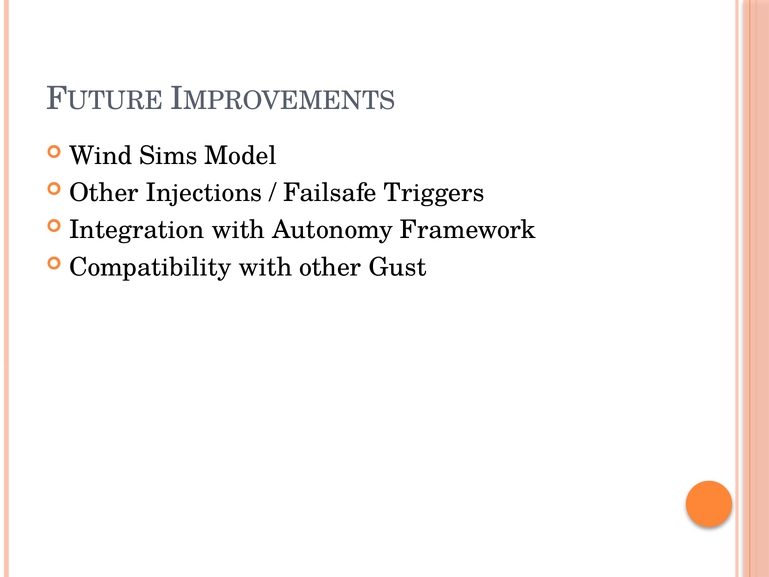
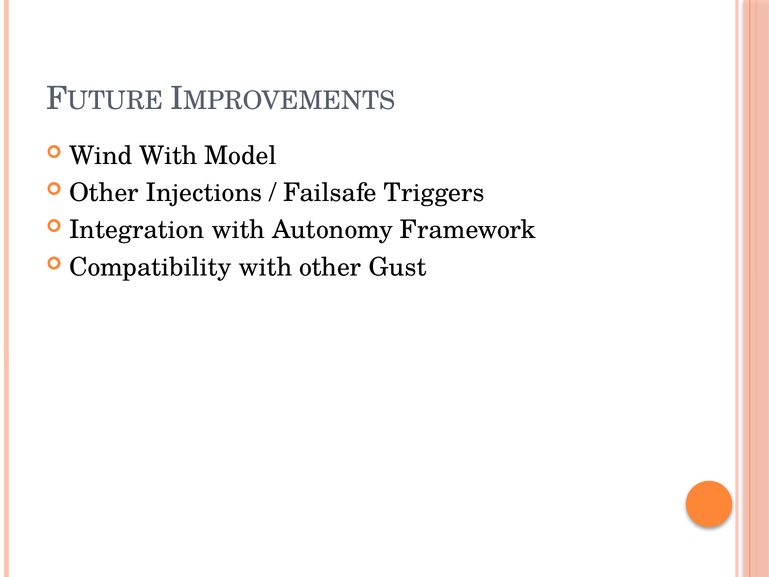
Wind Sims: Sims -> With (168, 156)
